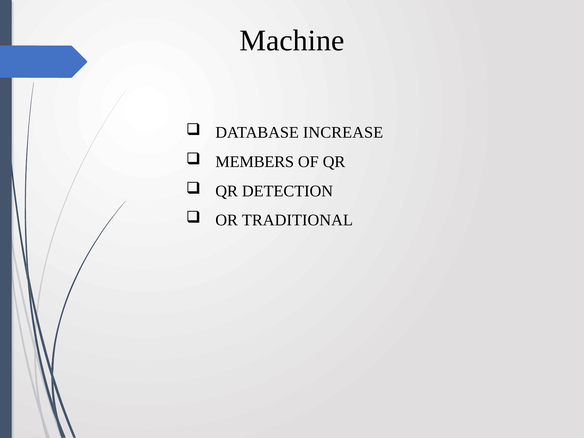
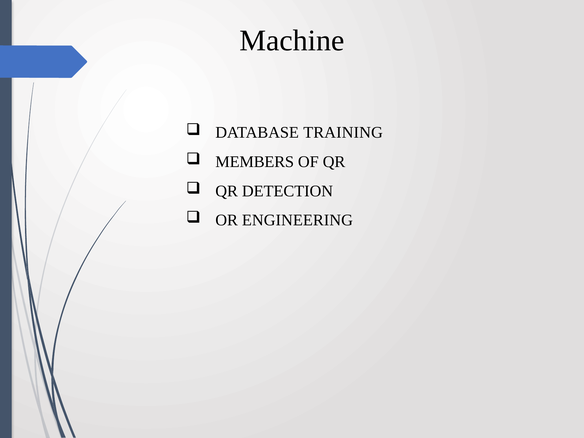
INCREASE: INCREASE -> TRAINING (343, 133)
TRADITIONAL: TRADITIONAL -> ENGINEERING (297, 220)
